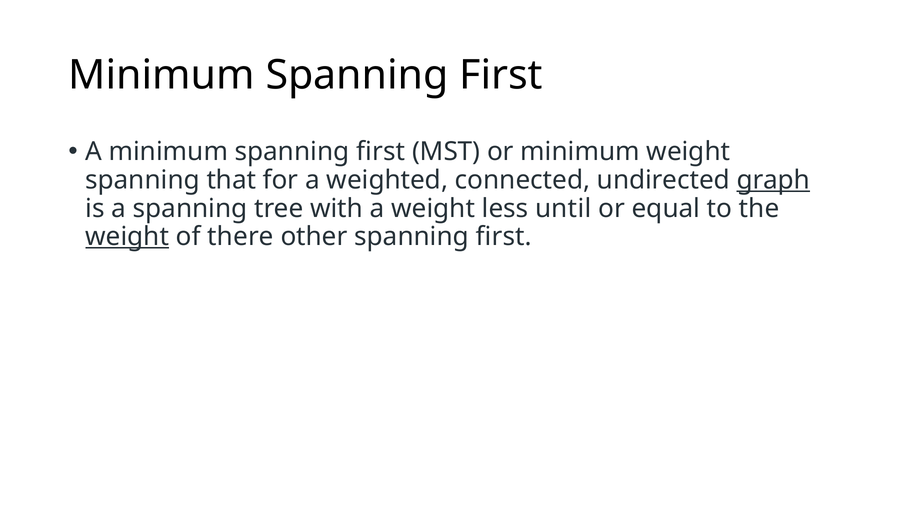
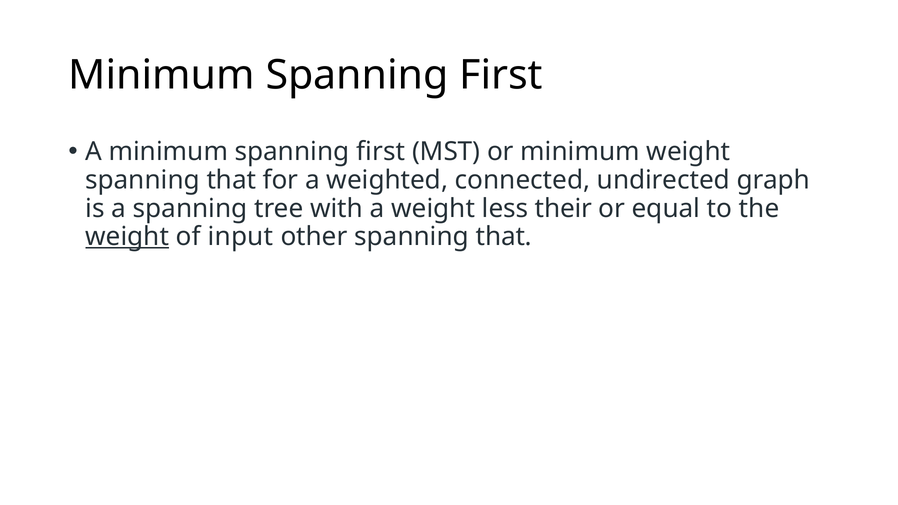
graph underline: present -> none (773, 180)
until: until -> their (563, 208)
there: there -> input (240, 237)
other spanning first: first -> that (504, 237)
